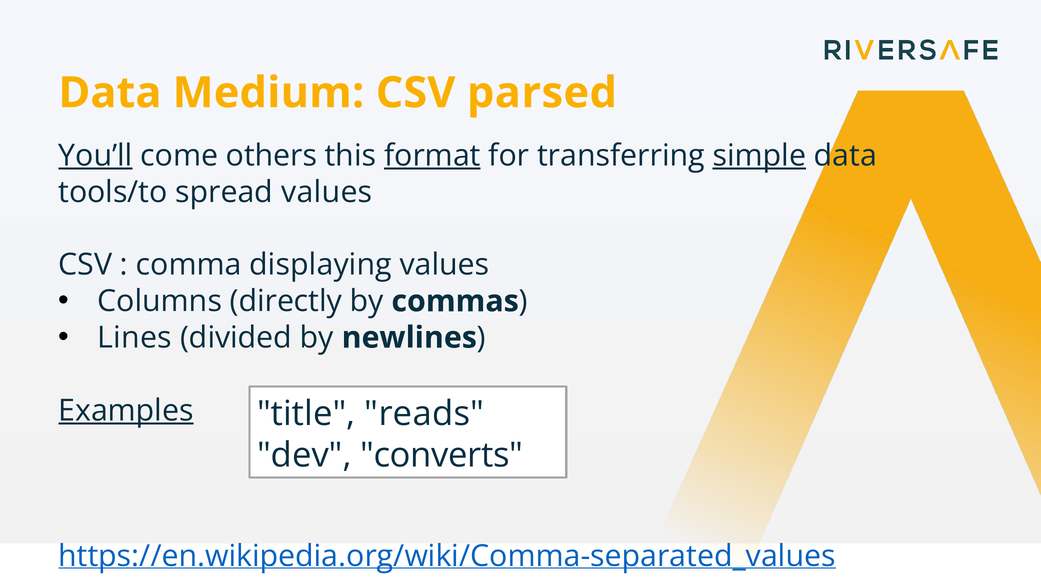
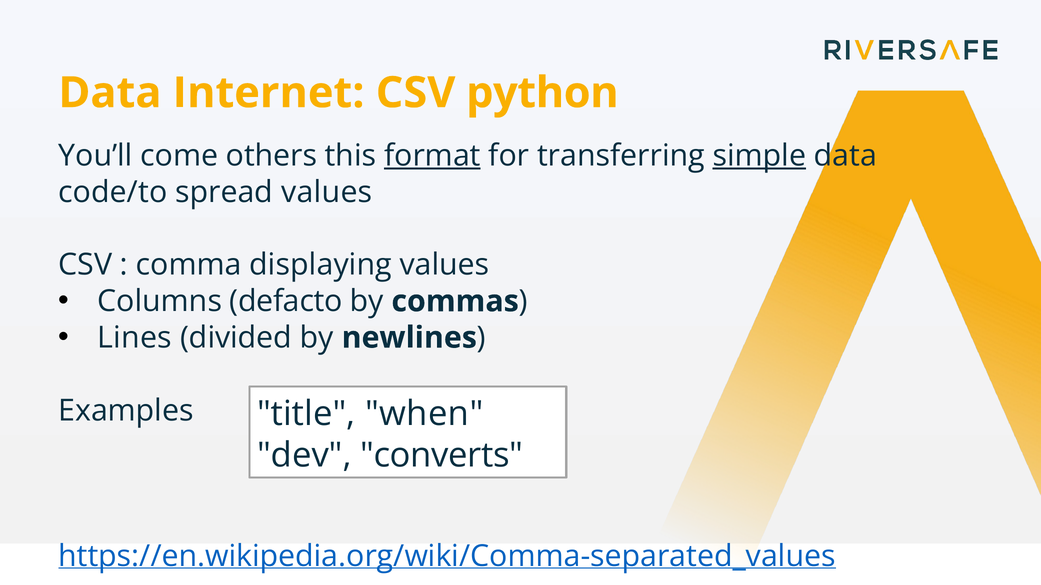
Medium: Medium -> Internet (269, 93)
parsed: parsed -> python (542, 93)
You’ll underline: present -> none (95, 156)
tools/to: tools/to -> code/to (113, 192)
directly: directly -> defacto (286, 302)
Examples underline: present -> none (126, 411)
reads: reads -> when (424, 414)
